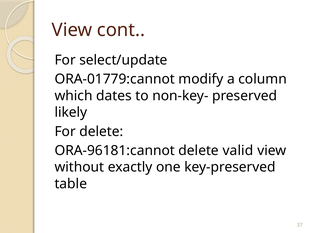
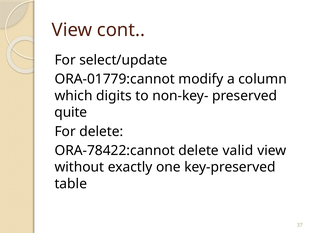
dates: dates -> digits (114, 96)
likely: likely -> quite (71, 112)
ORA-96181:cannot: ORA-96181:cannot -> ORA-78422:cannot (115, 150)
